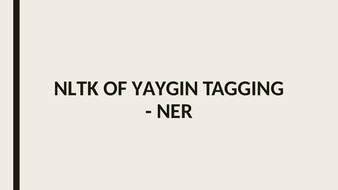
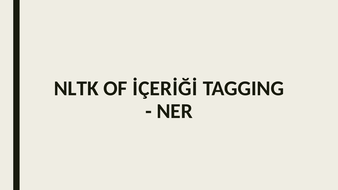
YAYGIN: YAYGIN -> İÇERİĞİ (165, 89)
